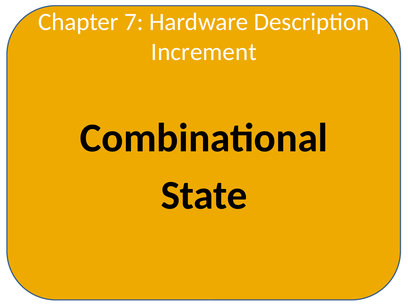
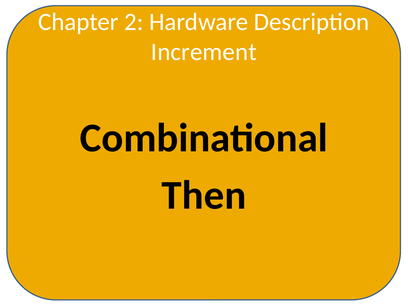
7: 7 -> 2 (134, 22)
State: State -> Then (204, 195)
